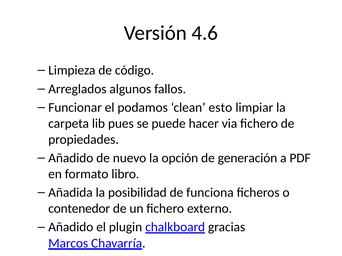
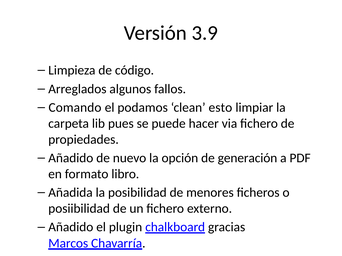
4.6: 4.6 -> 3.9 (205, 33)
Funcionar: Funcionar -> Comando (75, 108)
funciona: funciona -> menores (210, 193)
contenedor: contenedor -> posiibilidad (79, 209)
